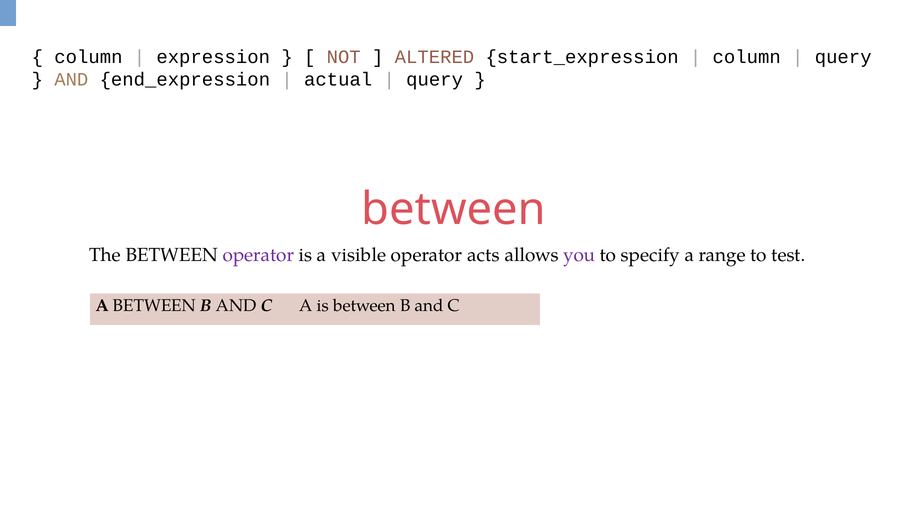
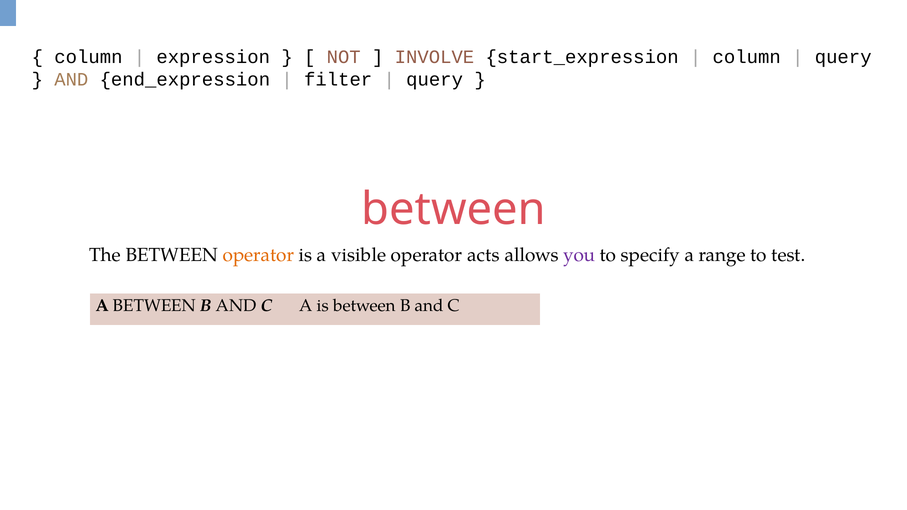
ALTERED: ALTERED -> INVOLVE (434, 57)
actual: actual -> filter (338, 79)
operator colour: purple -> orange (258, 255)
